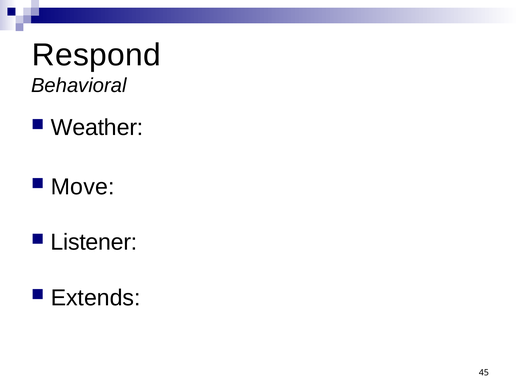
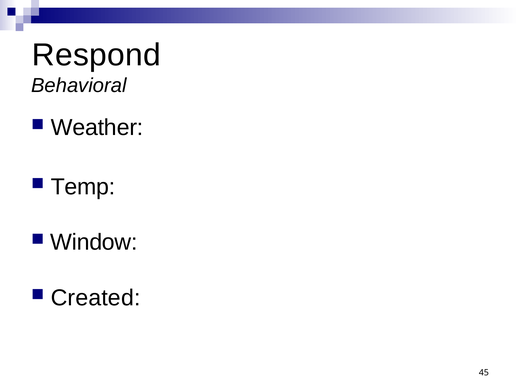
Move: Move -> Temp (83, 187)
Listener: Listener -> Window (94, 242)
Extends: Extends -> Created (96, 298)
